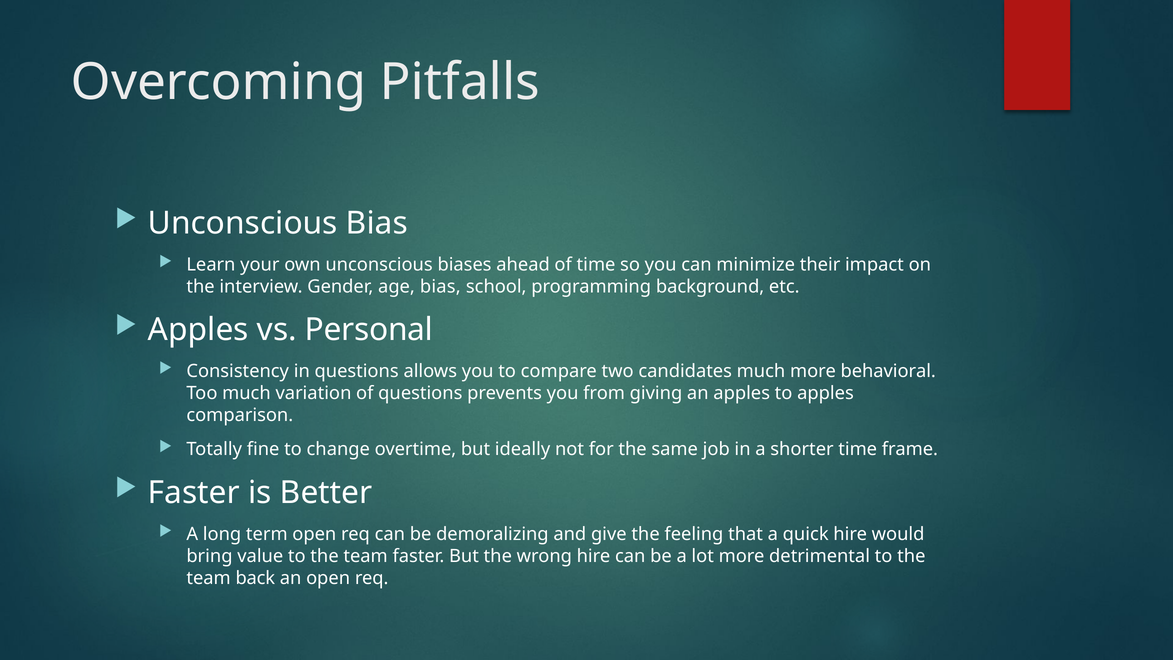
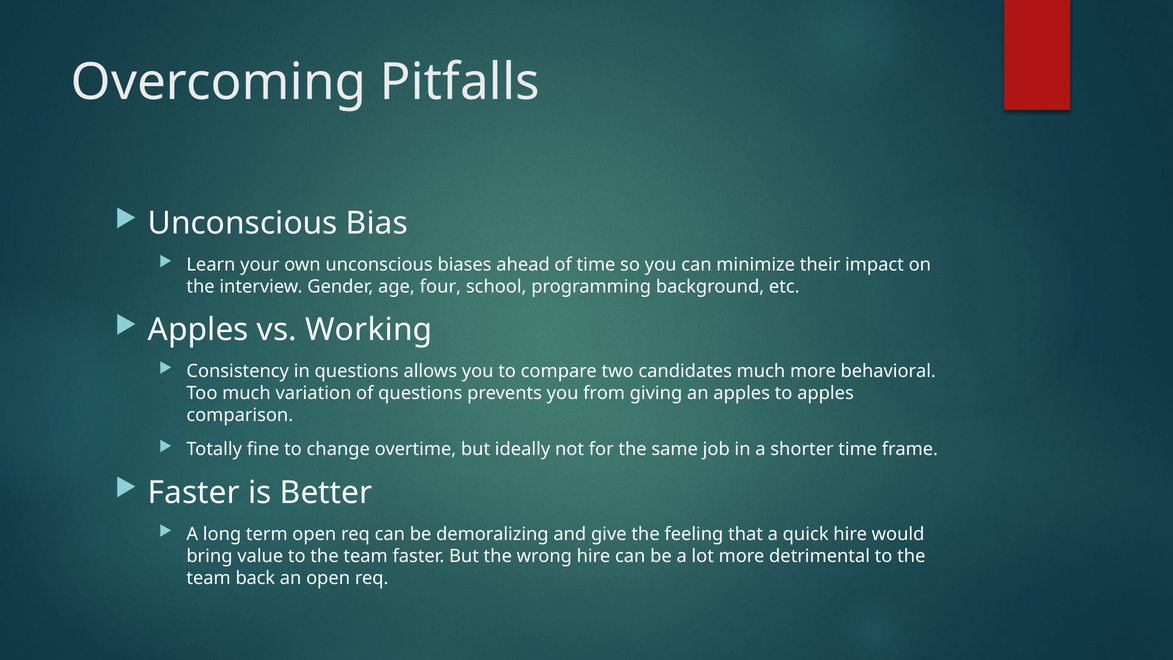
age bias: bias -> four (440, 287)
Personal: Personal -> Working (369, 330)
